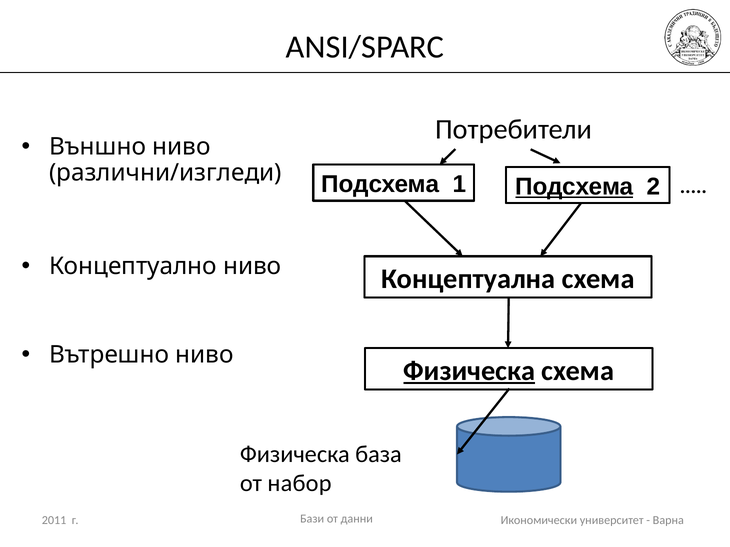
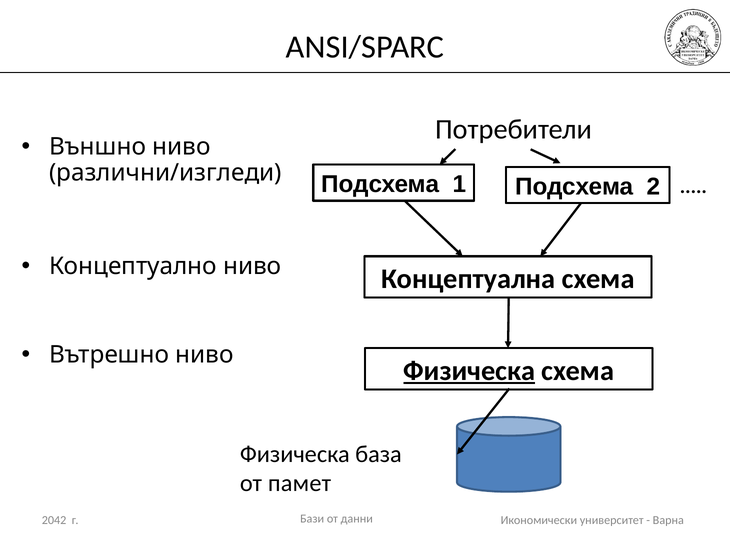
Подсхема underline: present -> none (574, 187)
набор: набор -> памет (300, 484)
2011: 2011 -> 2042 (54, 521)
